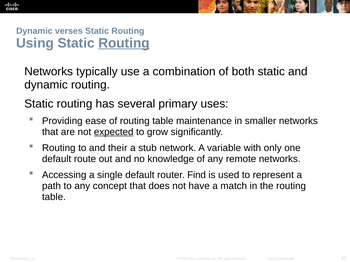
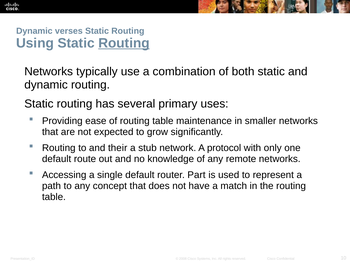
expected underline: present -> none (114, 132)
variable: variable -> protocol (224, 148)
Find: Find -> Part (196, 175)
